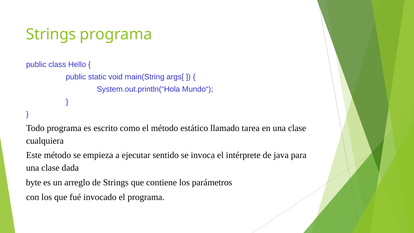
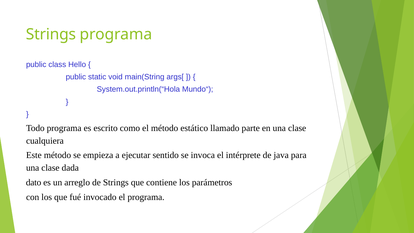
tarea: tarea -> parte (251, 128)
byte: byte -> dato (34, 182)
